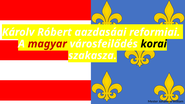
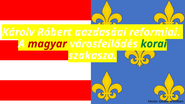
korai colour: black -> green (154, 44)
